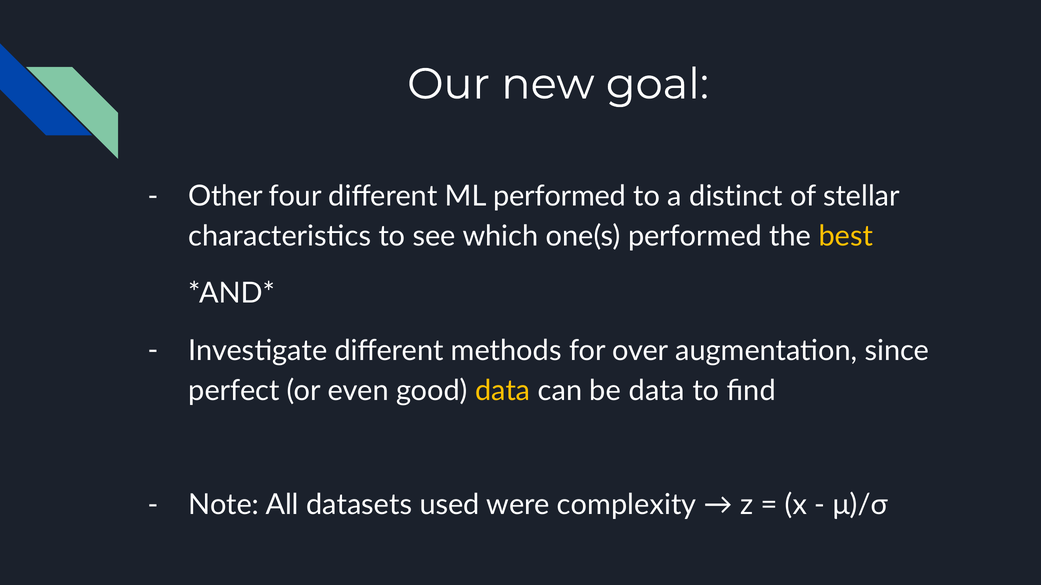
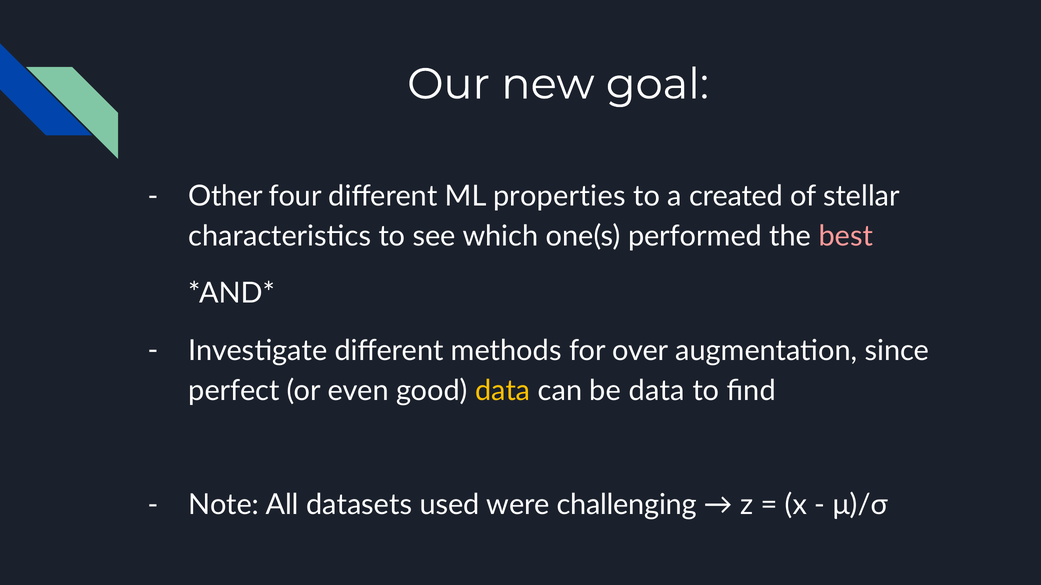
ML performed: performed -> properties (559, 197)
distinct: distinct -> created (736, 197)
best colour: yellow -> pink (846, 236)
complexity: complexity -> challenging (627, 505)
